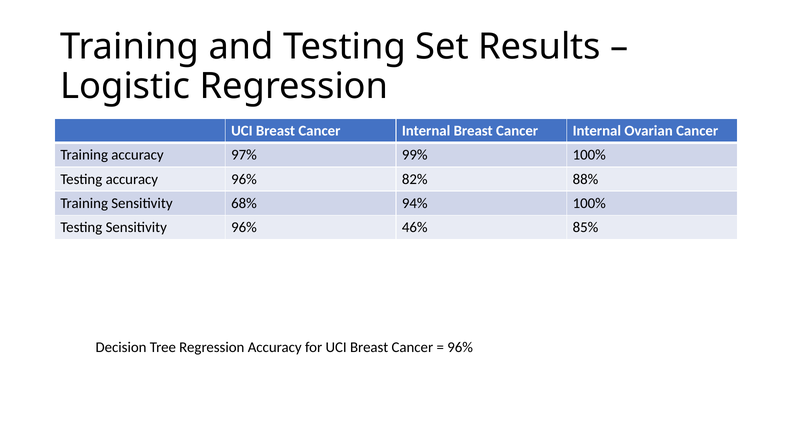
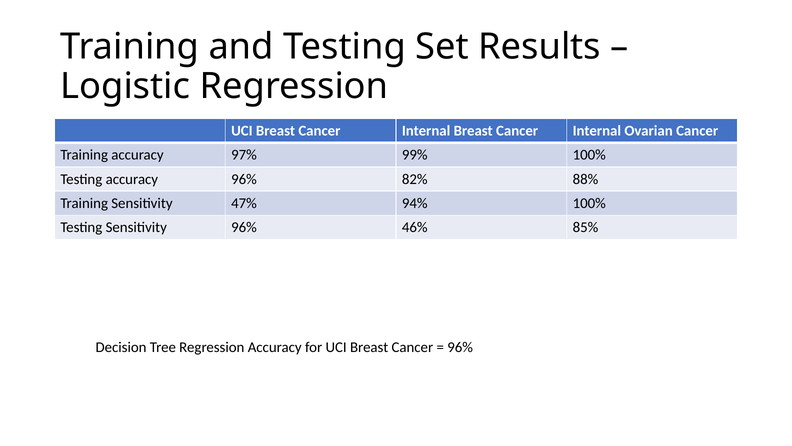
68%: 68% -> 47% (244, 203)
